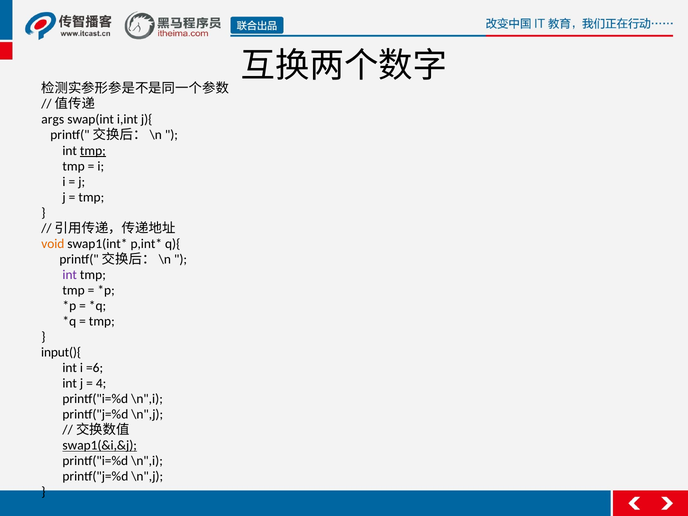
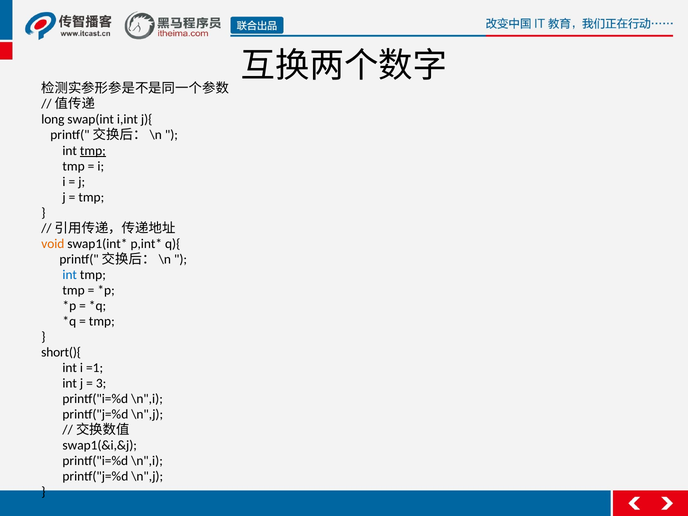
args: args -> long (53, 120)
int colour: purple -> blue (70, 275)
input(){: input(){ -> short(){ (61, 352)
=6: =6 -> =1 (95, 368)
4: 4 -> 3 (101, 383)
swap1(&i,&j underline: present -> none (100, 445)
